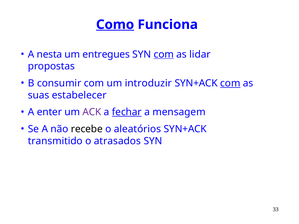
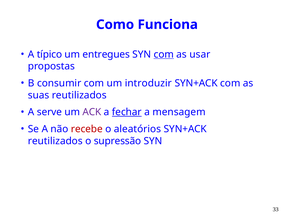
Como underline: present -> none (115, 25)
nesta: nesta -> típico (49, 54)
lidar: lidar -> usar (200, 54)
com underline: present -> none (230, 83)
suas estabelecer: estabelecer -> reutilizados (79, 95)
enter: enter -> serve (49, 112)
recebe colour: black -> red (87, 129)
transmitido: transmitido -> reutilizados (55, 141)
atrasados: atrasados -> supressão (117, 141)
